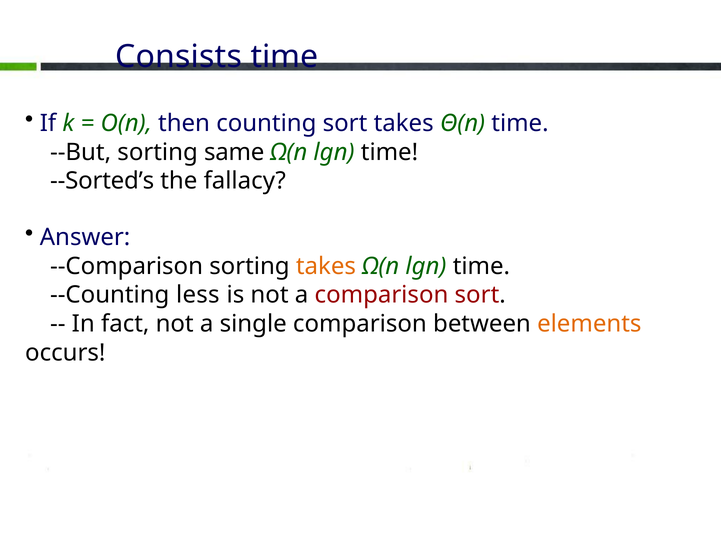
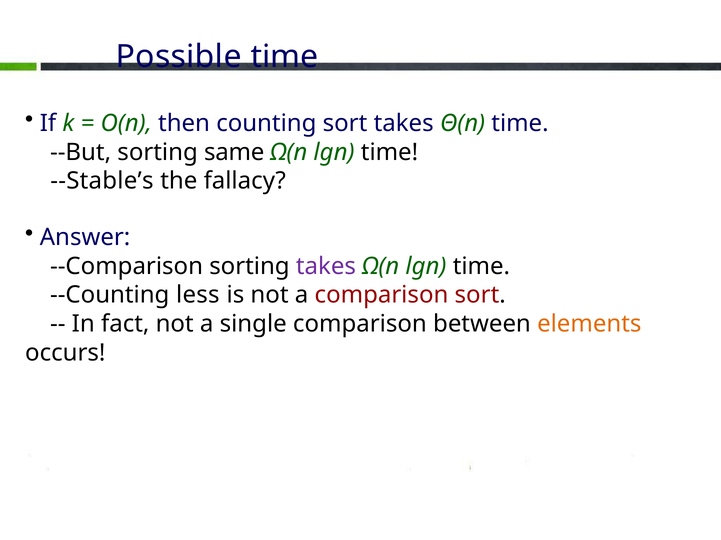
Consists: Consists -> Possible (179, 57)
--Sorted’s: --Sorted’s -> --Stable’s (102, 181)
takes colour: orange -> purple (326, 267)
